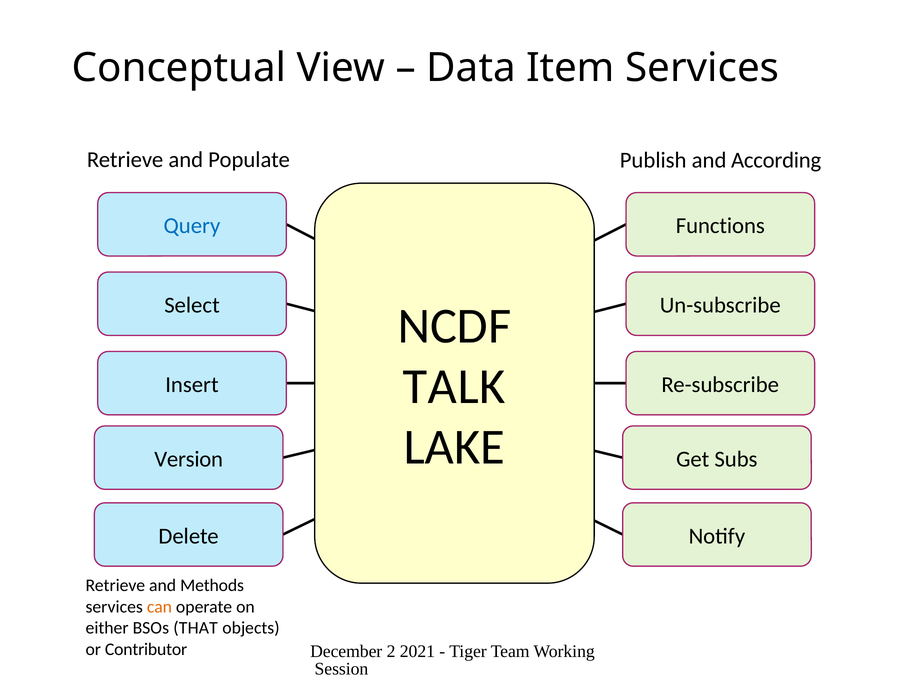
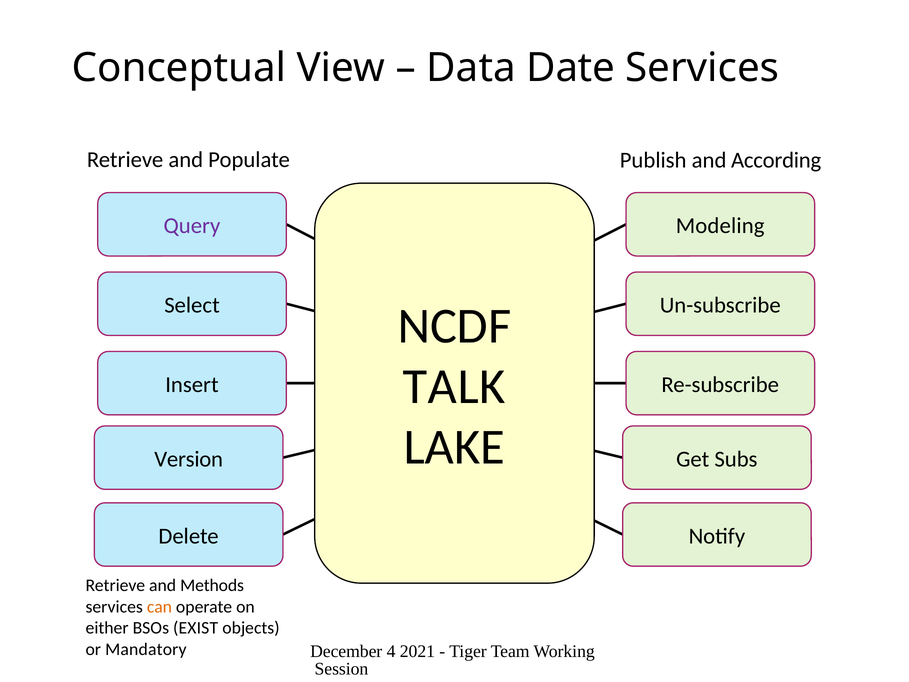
Item: Item -> Date (571, 68)
Query colour: blue -> purple (192, 226)
Functions: Functions -> Modeling (720, 226)
THAT: THAT -> EXIST (196, 628)
Contributor: Contributor -> Mandatory (146, 649)
2: 2 -> 4 (391, 651)
